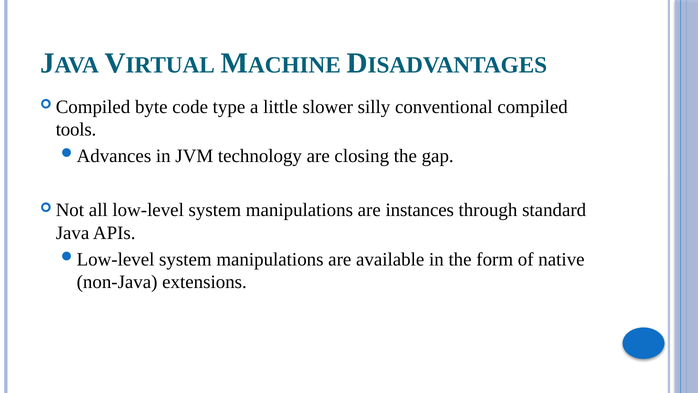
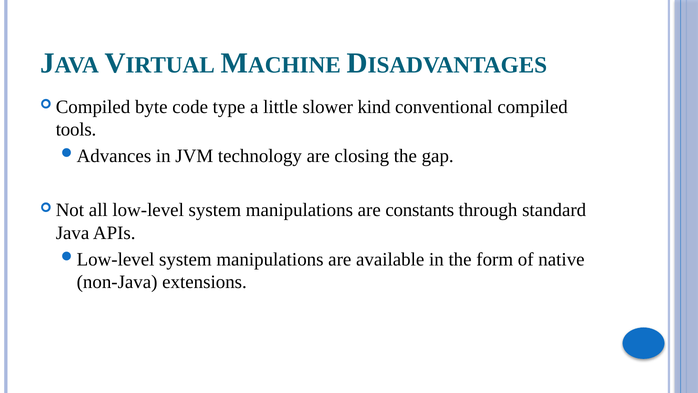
silly: silly -> kind (374, 107)
instances: instances -> constants (420, 210)
